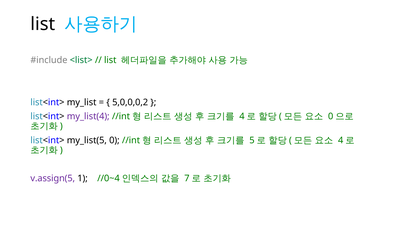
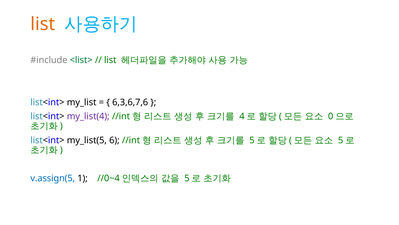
list colour: black -> orange (43, 24)
5,0,0,0,2: 5,0,0,0,2 -> 6,3,6,7,6 (130, 102)
my_list(5 0: 0 -> 6 (114, 140)
4: 4 -> 5 (341, 140)
v.assign(5 colour: purple -> blue (53, 178)
7: 7 -> 5 (187, 178)
